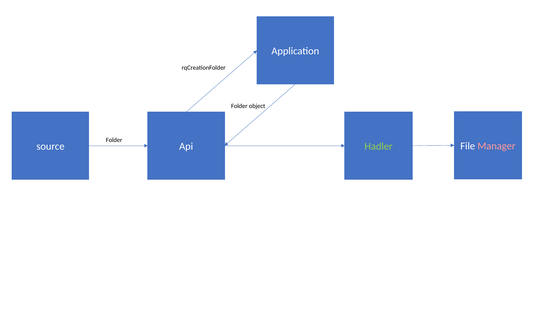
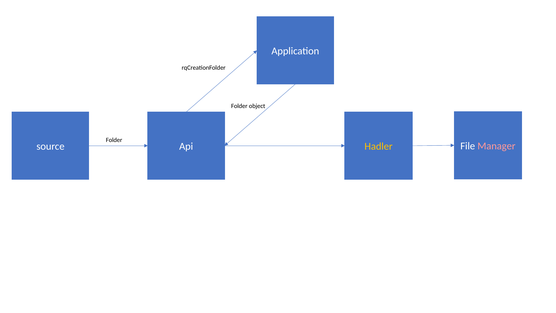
Hadler colour: light green -> yellow (379, 146)
